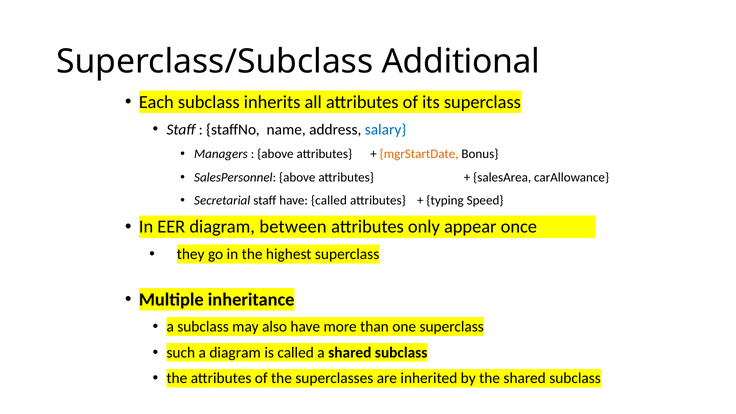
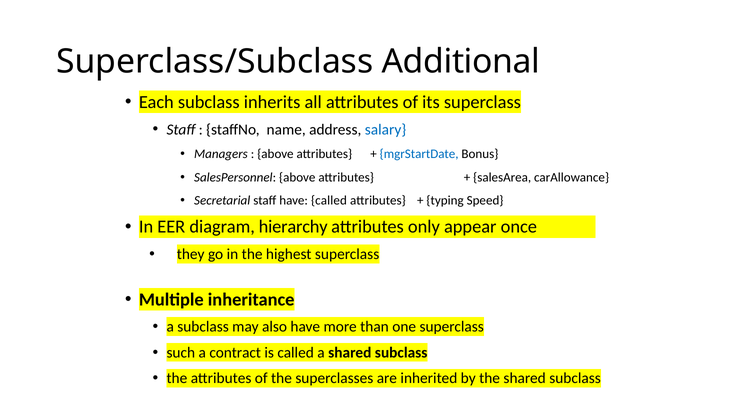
mgrStartDate colour: orange -> blue (419, 154)
between: between -> hierarchy (293, 227)
a diagram: diagram -> contract (235, 352)
